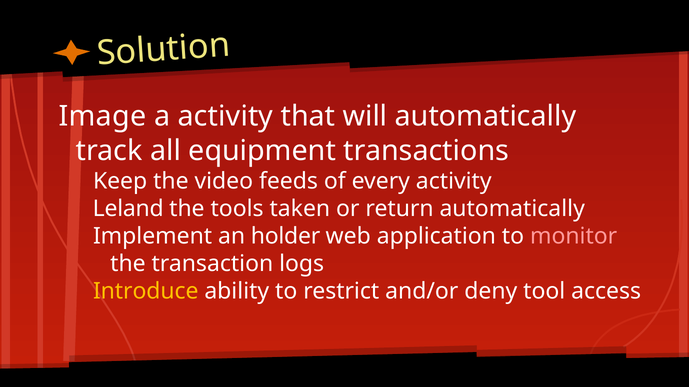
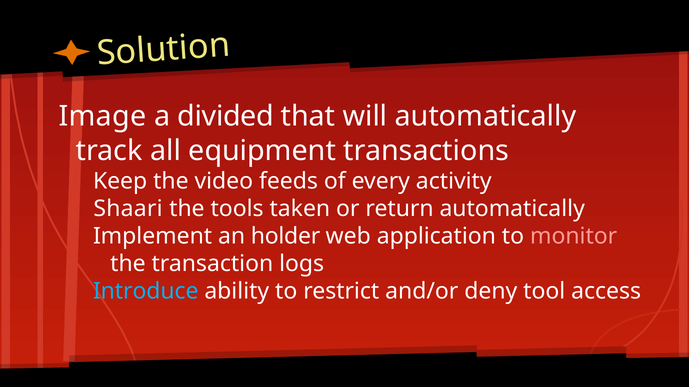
a activity: activity -> divided (226, 117)
Leland: Leland -> Shaari (128, 209)
Introduce colour: yellow -> light blue (146, 292)
